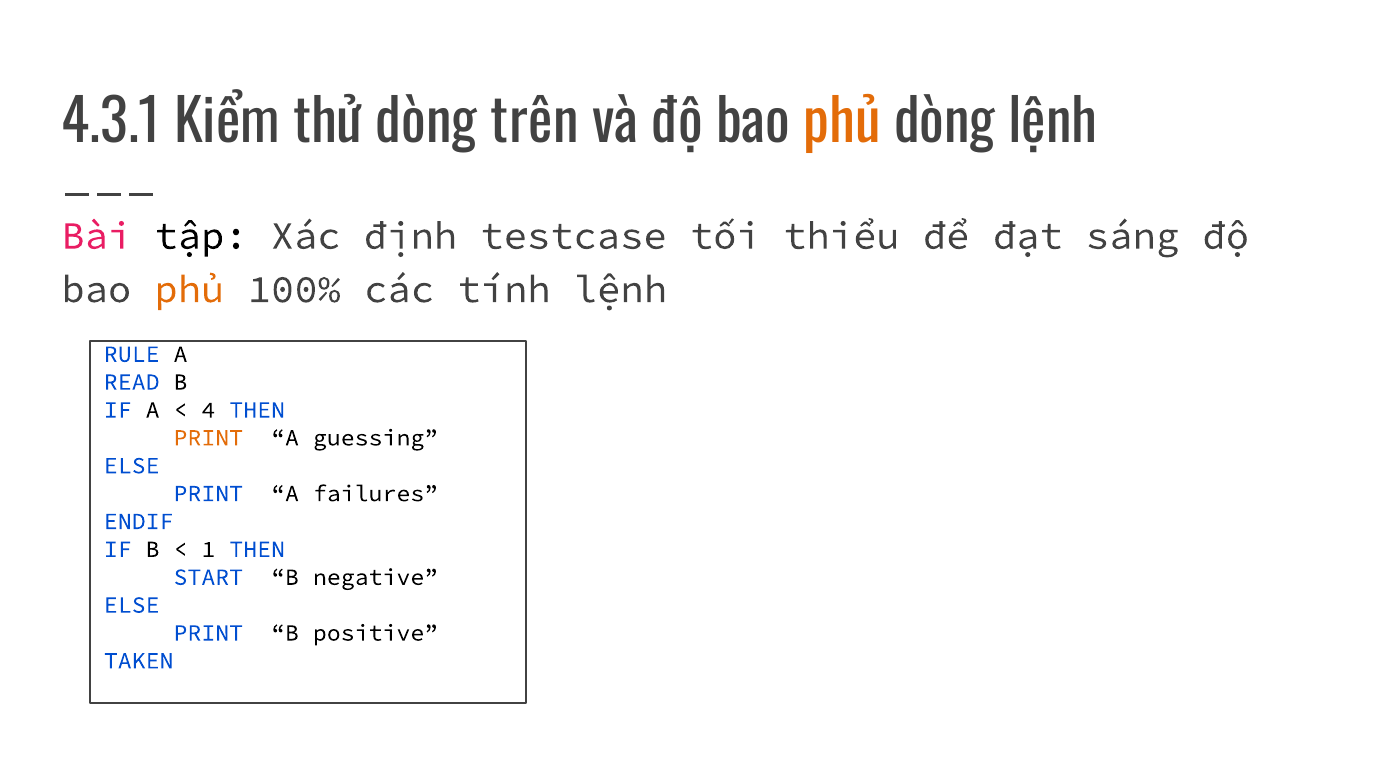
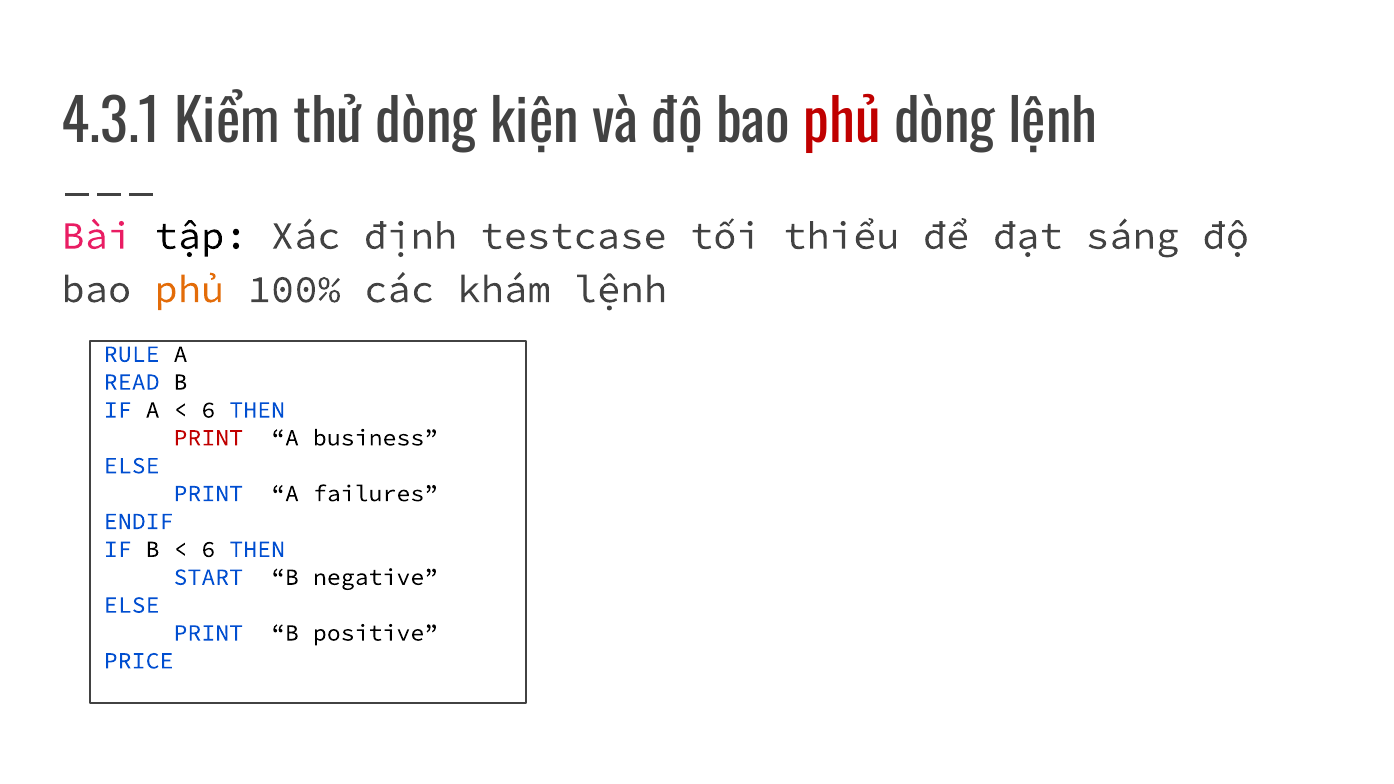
trên: trên -> kiện (535, 124)
phủ colour: orange -> red (842, 124)
tính: tính -> khám (504, 289)
4: 4 -> 6 (208, 410)
PRINT colour: orange -> red (208, 438)
guessing: guessing -> business (376, 438)
1: 1 -> 6 (208, 549)
TAKEN: TAKEN -> PRICE (139, 661)
